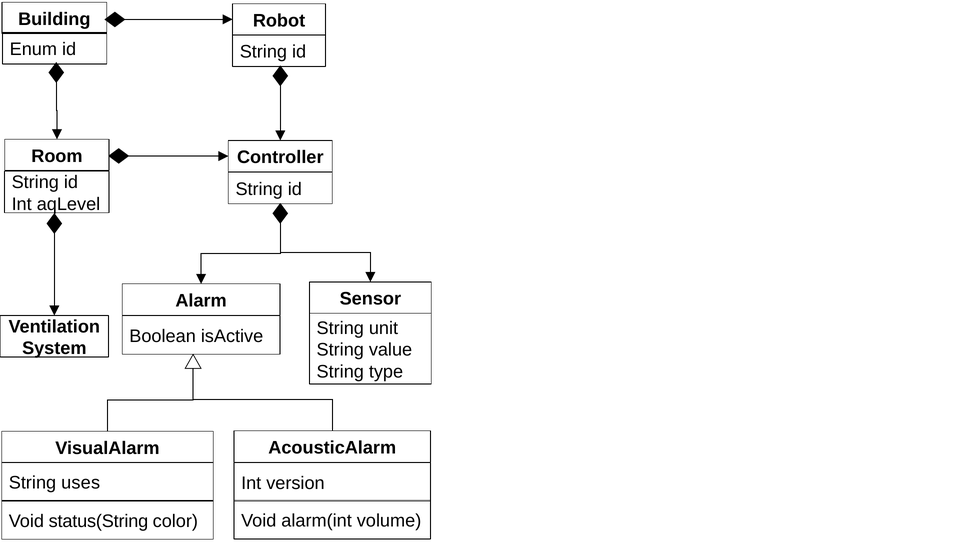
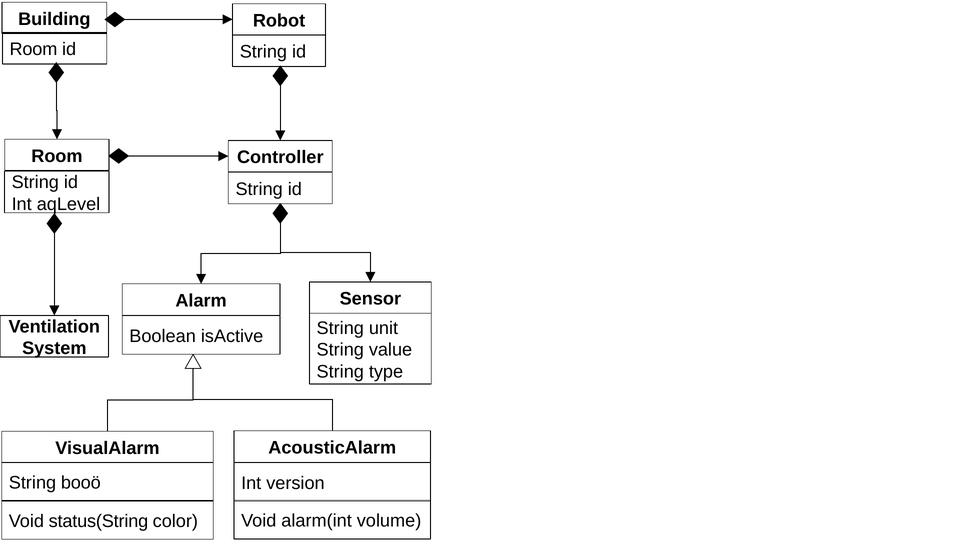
Enum: Enum -> Room (33, 49)
uses: uses -> booö (81, 483)
